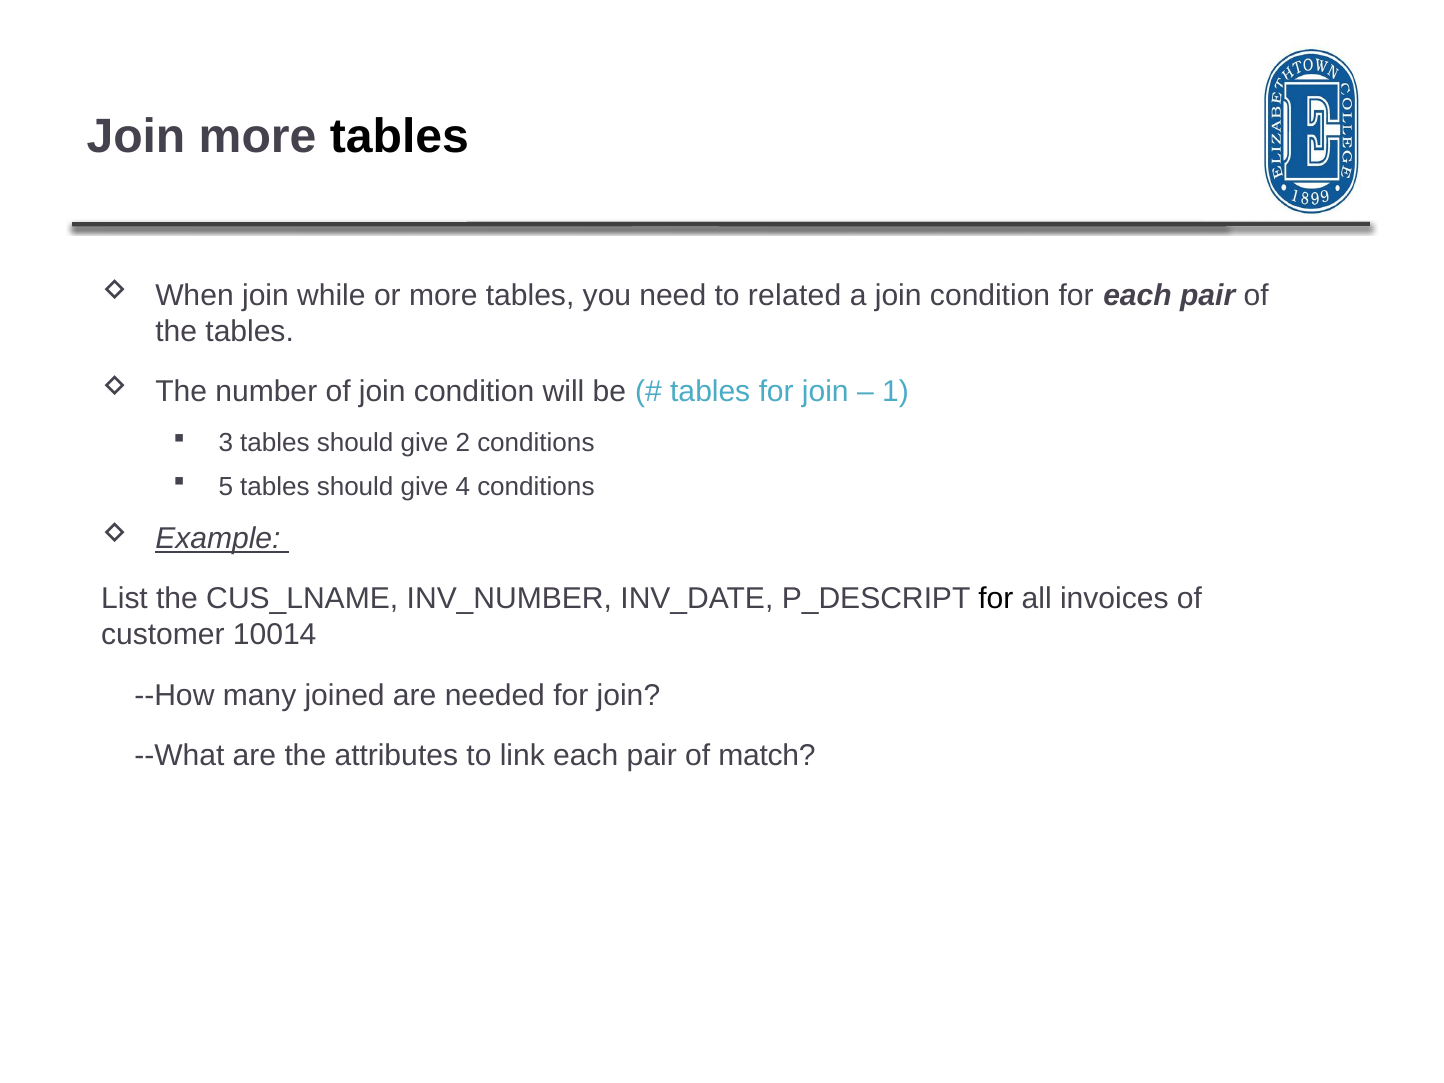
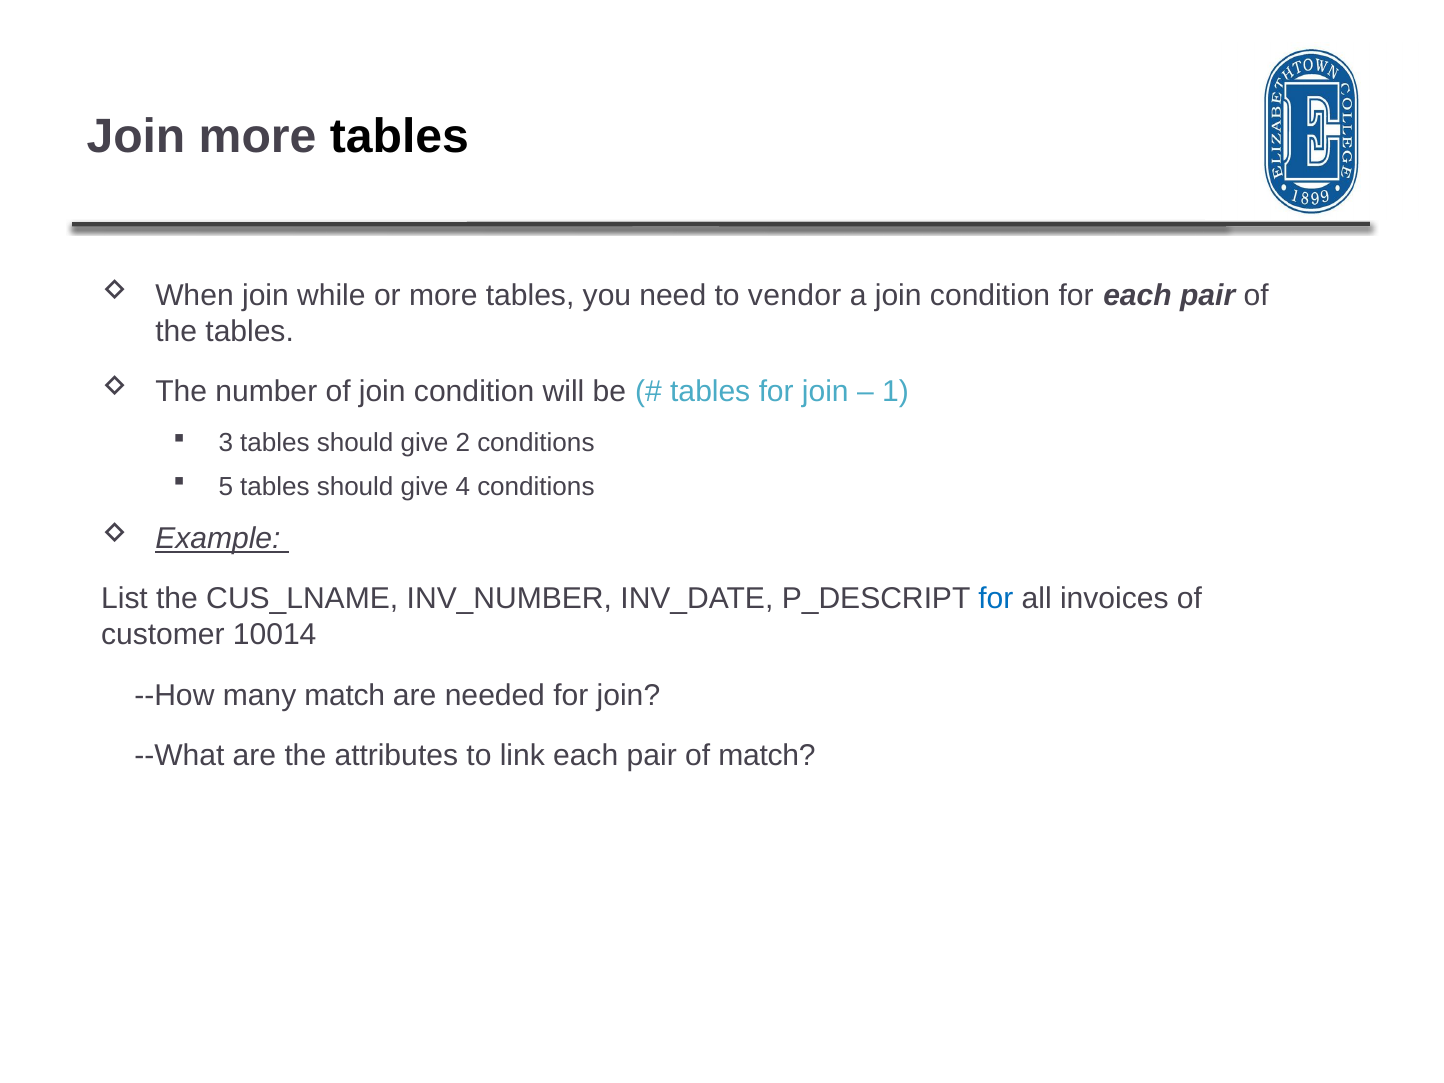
related: related -> vendor (795, 295)
for colour: black -> blue (996, 599)
many joined: joined -> match (345, 695)
